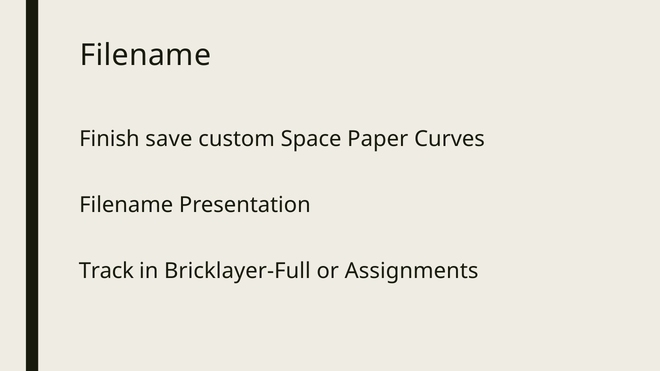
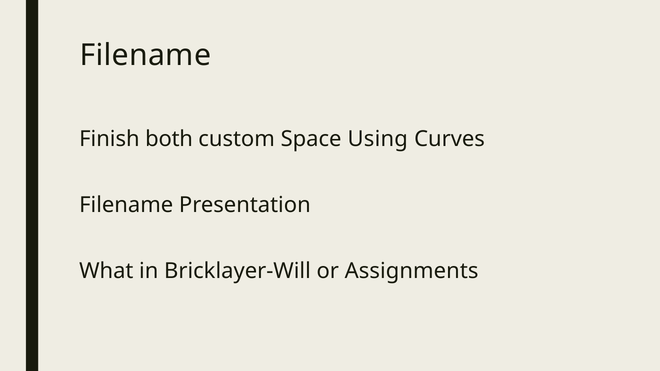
save: save -> both (169, 139)
Paper: Paper -> Using (378, 139)
Track: Track -> What (106, 271)
Bricklayer-Full: Bricklayer-Full -> Bricklayer-Will (237, 271)
